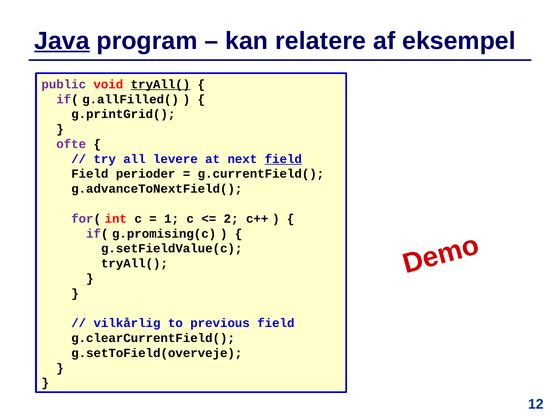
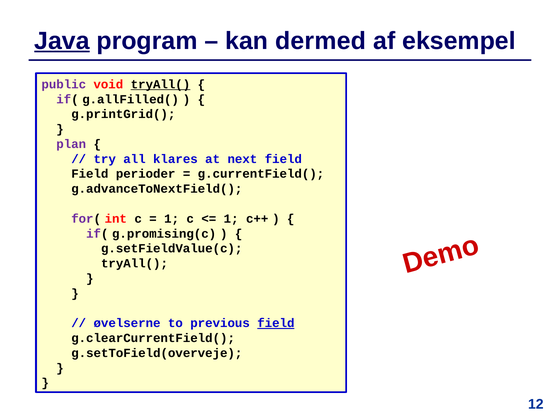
relatere: relatere -> dermed (321, 41)
ofte: ofte -> plan (71, 144)
levere: levere -> klares (175, 159)
field underline: present -> none (283, 159)
2: 2 -> 1 (231, 219)
vilkårlig: vilkårlig -> øvelserne (127, 323)
field underline: none -> present (276, 323)
